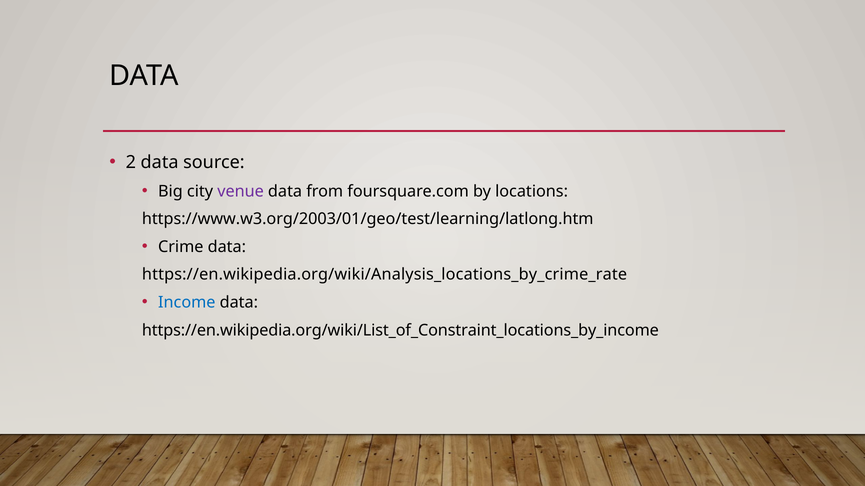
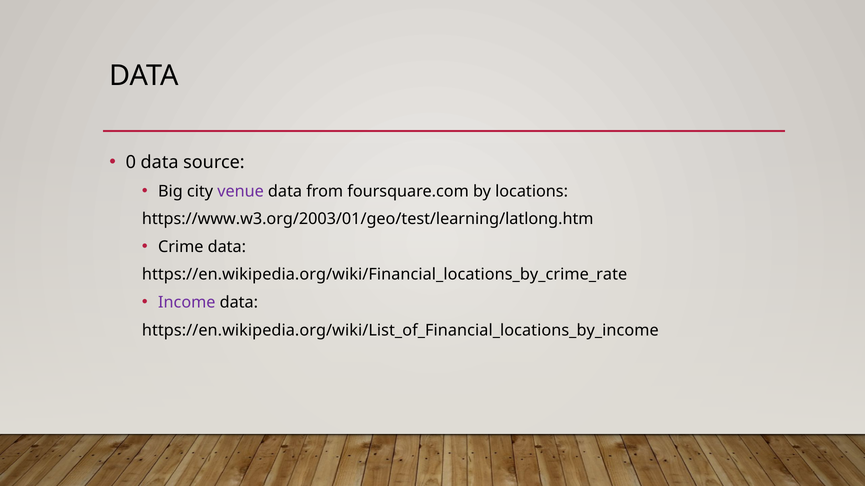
2: 2 -> 0 (131, 163)
https://en.wikipedia.org/wiki/Analysis_locations_by_crime_rate: https://en.wikipedia.org/wiki/Analysis_locations_by_crime_rate -> https://en.wikipedia.org/wiki/Financial_locations_by_crime_rate (385, 275)
Income colour: blue -> purple (187, 303)
https://en.wikipedia.org/wiki/List_of_Constraint_locations_by_income: https://en.wikipedia.org/wiki/List_of_Constraint_locations_by_income -> https://en.wikipedia.org/wiki/List_of_Financial_locations_by_income (400, 331)
